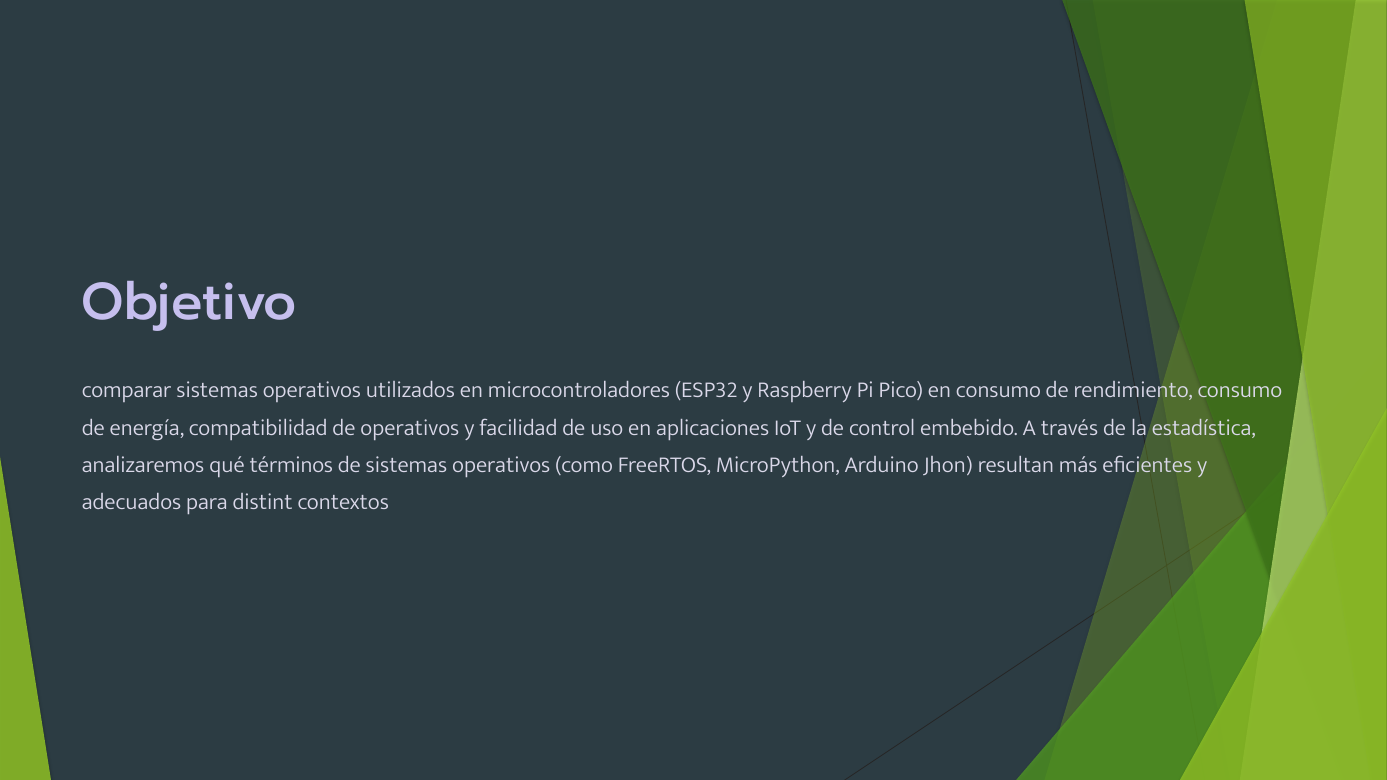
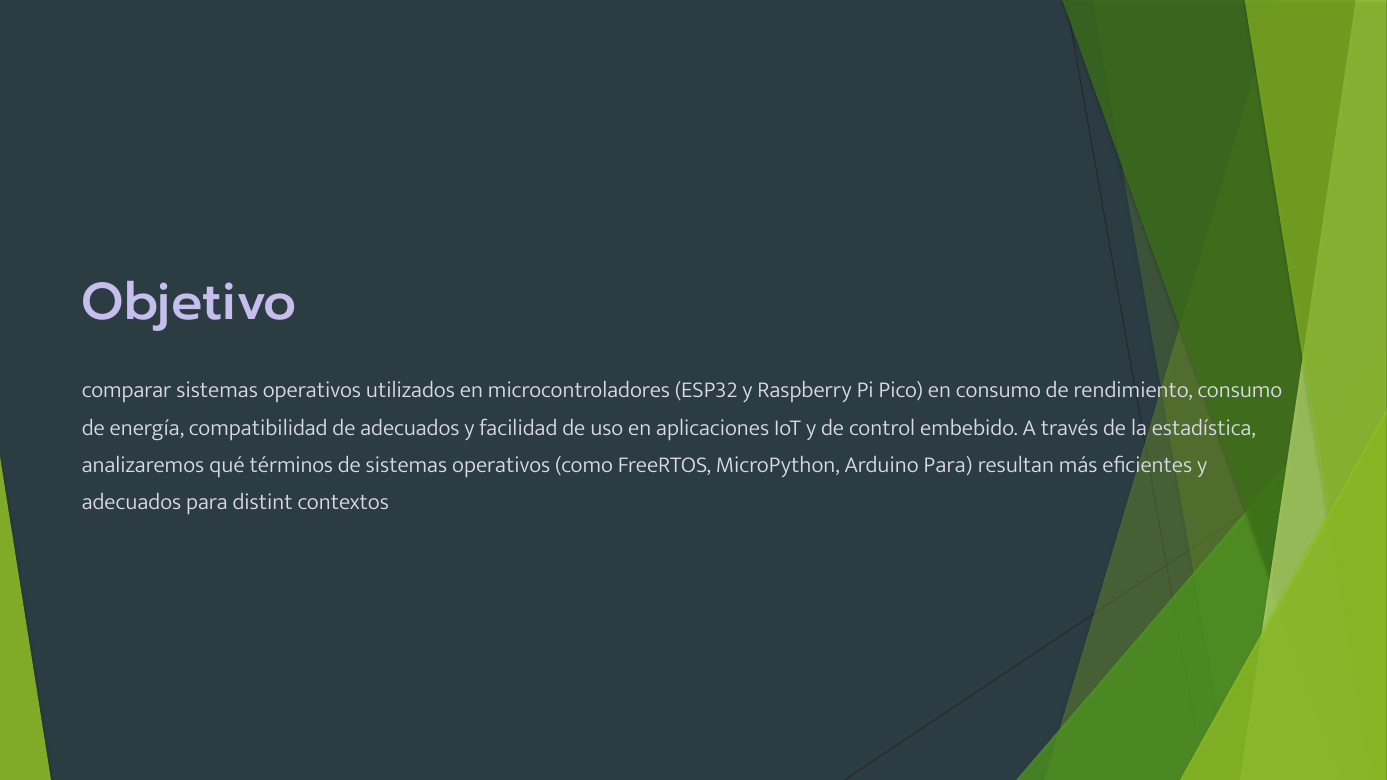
de operativos: operativos -> adecuados (410, 428)
Arduino Jhon: Jhon -> Para (948, 465)
